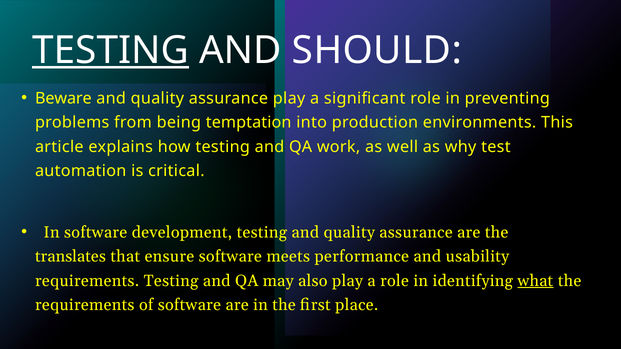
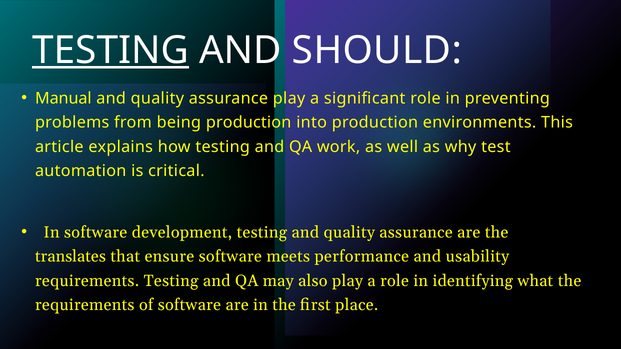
Beware: Beware -> Manual (63, 98)
being temptation: temptation -> production (249, 123)
what underline: present -> none (535, 281)
